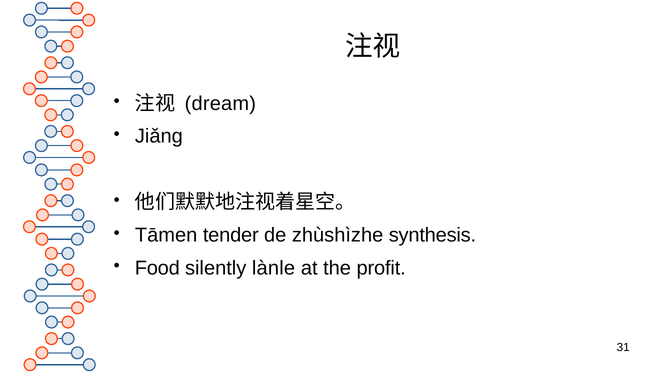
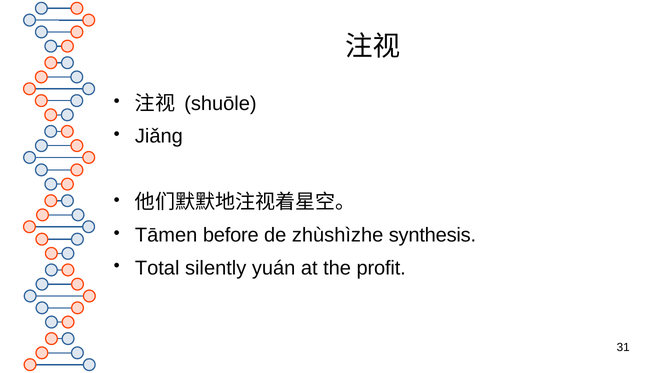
dream: dream -> shuōle (220, 103)
tender: tender -> before (231, 235)
Food: Food -> Total (157, 268)
lànle: lànle -> yuán (274, 268)
